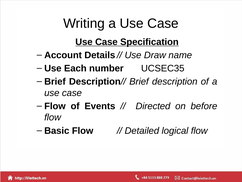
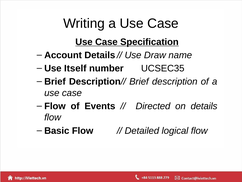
Each: Each -> Itself (75, 68)
before: before -> details (204, 106)
